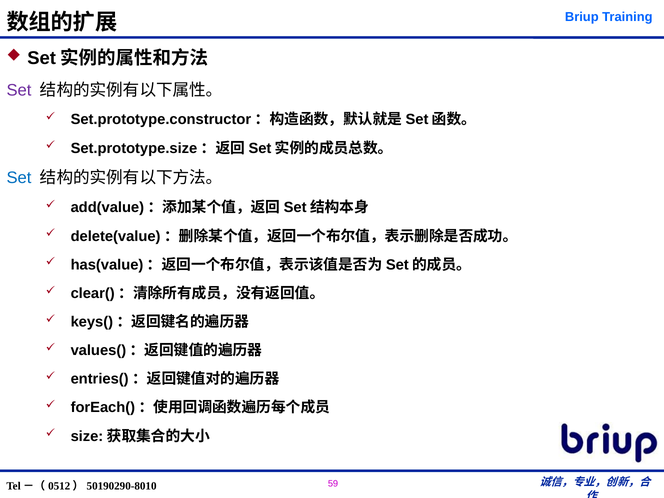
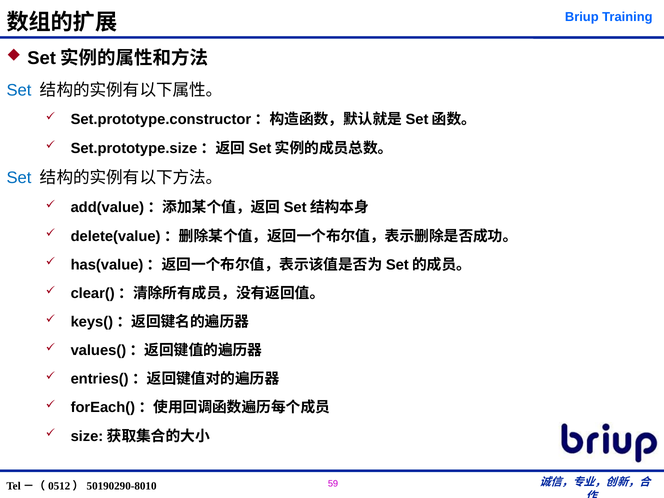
Set colour: purple -> blue (19, 90)
